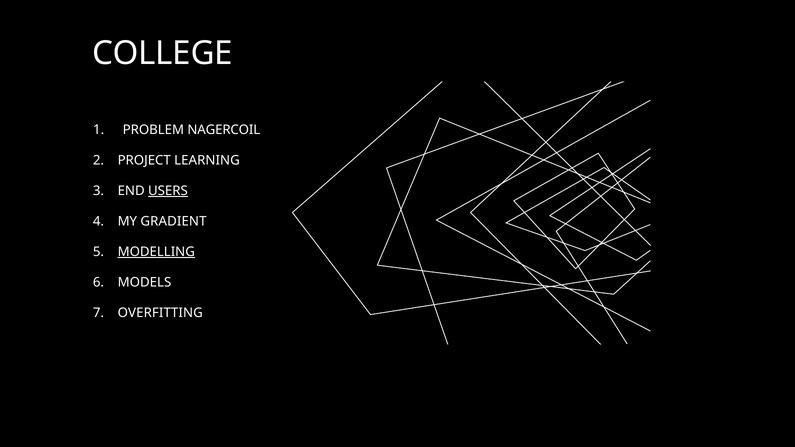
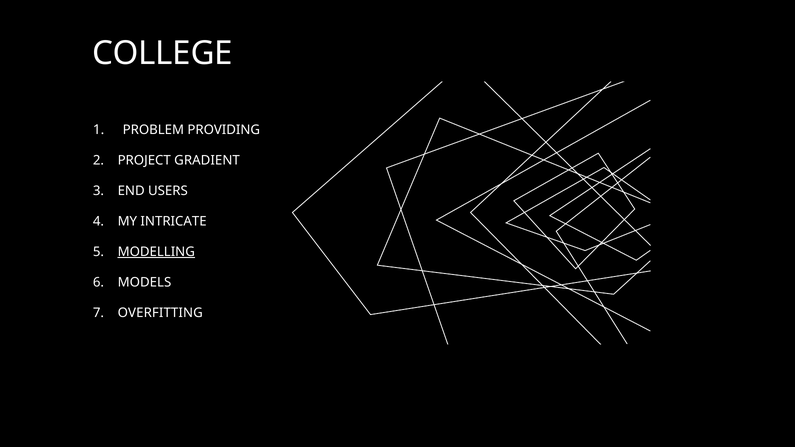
NAGERCOIL: NAGERCOIL -> PROVIDING (224, 130)
LEARNING: LEARNING -> GRADIENT (207, 160)
USERS underline: present -> none (168, 191)
GRADIENT: GRADIENT -> INTRICATE (174, 221)
